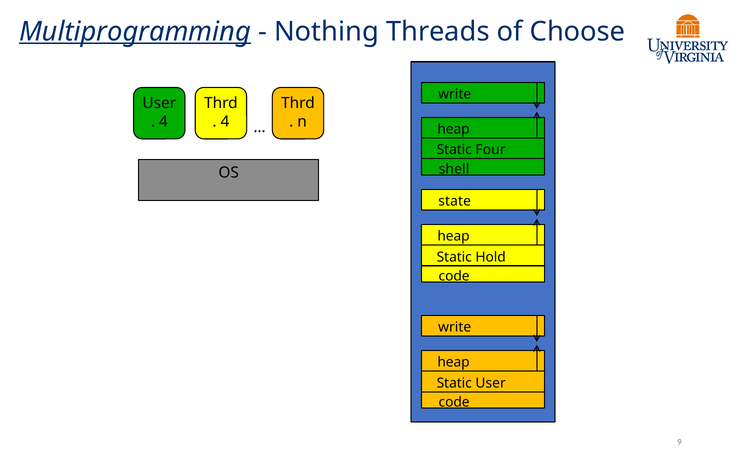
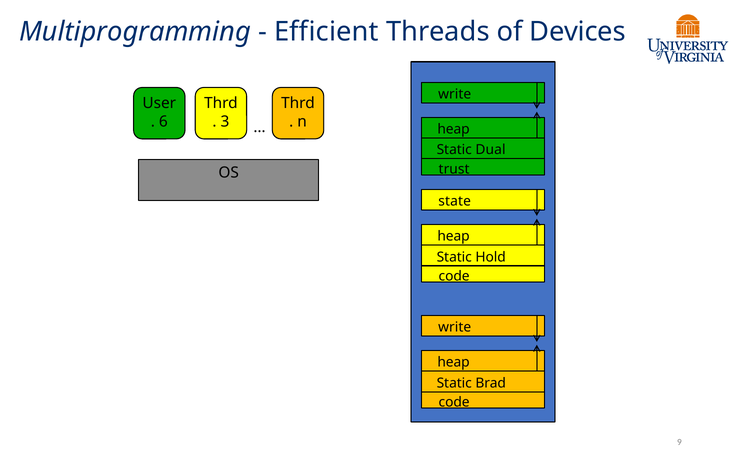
Multiprogramming underline: present -> none (135, 32)
Nothing: Nothing -> Efficient (326, 32)
Choose: Choose -> Devices (577, 32)
4: 4 -> 6 (163, 122)
4: 4 -> 3 (225, 122)
Four: Four -> Dual (491, 150)
shell: shell -> trust (454, 169)
Static User: User -> Brad (491, 383)
